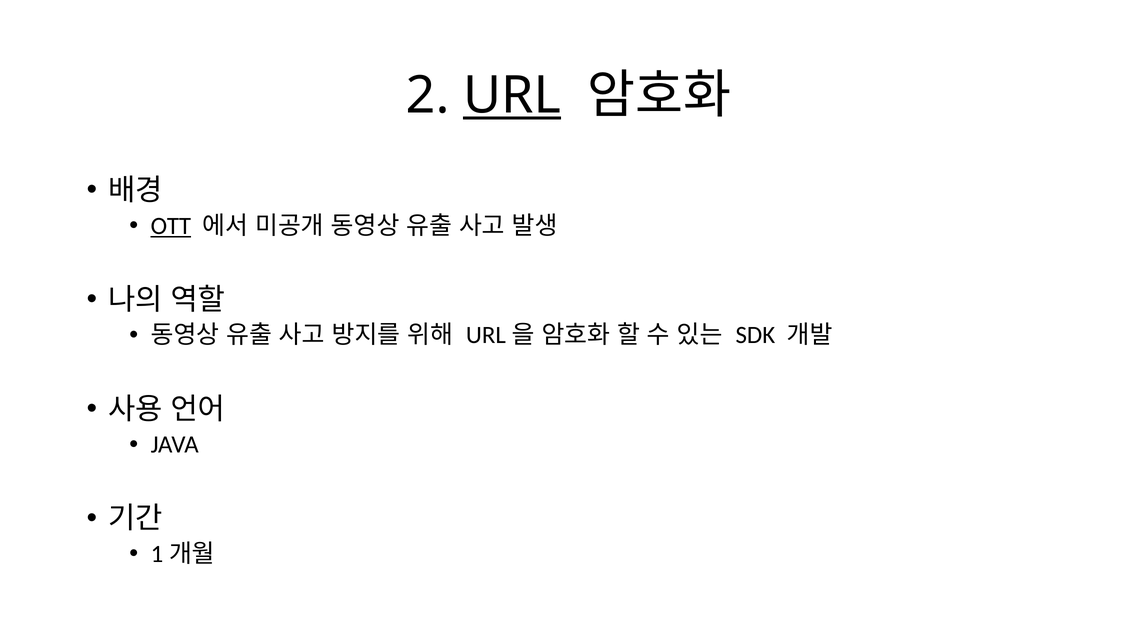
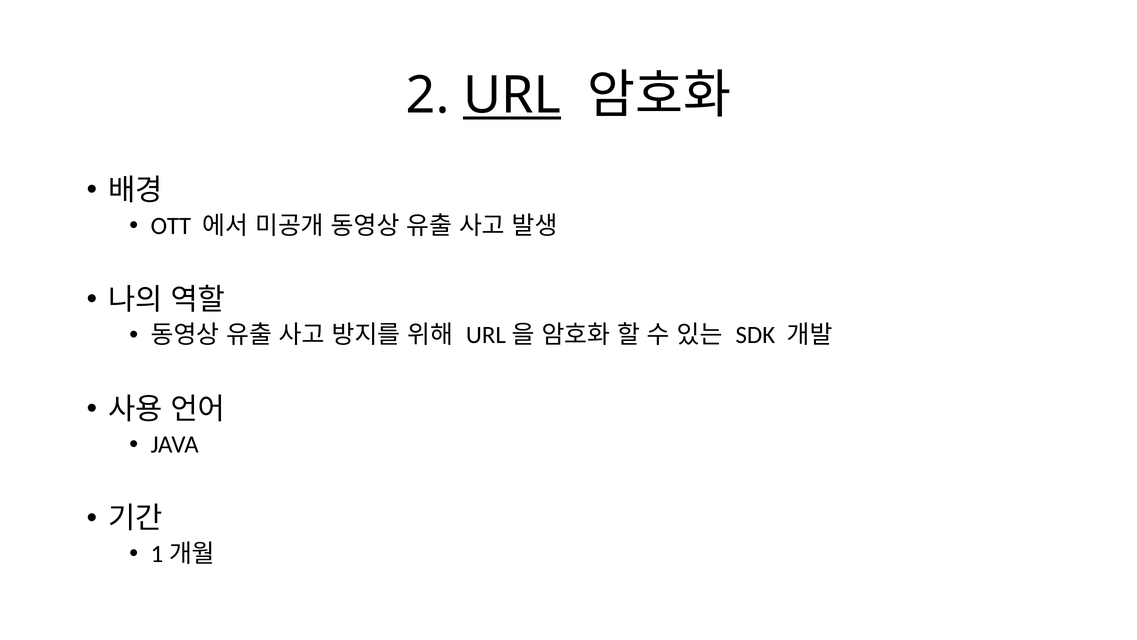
OTT underline: present -> none (171, 226)
